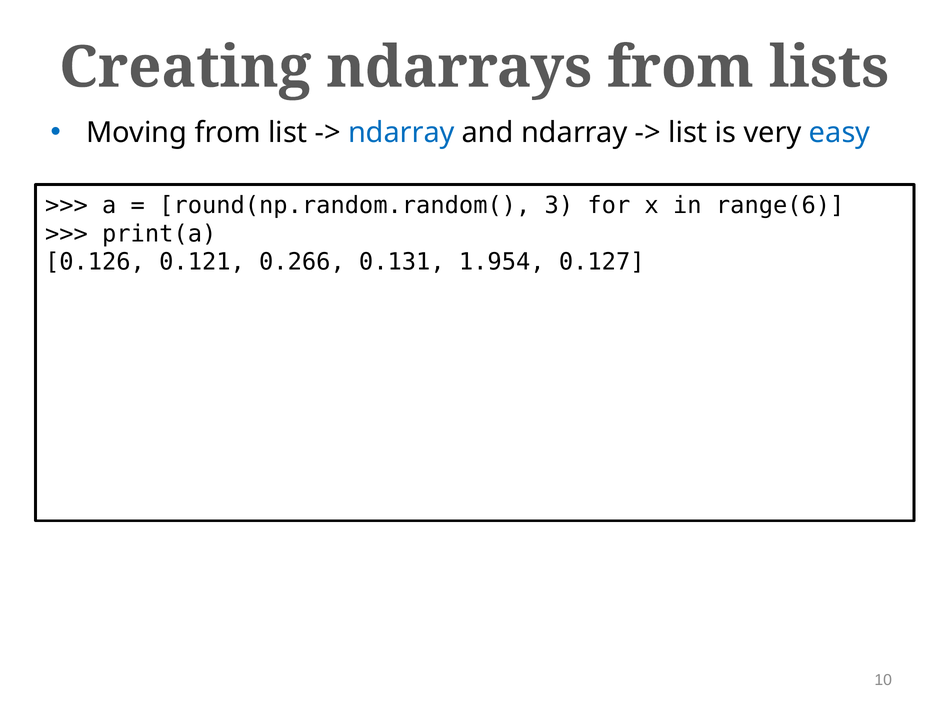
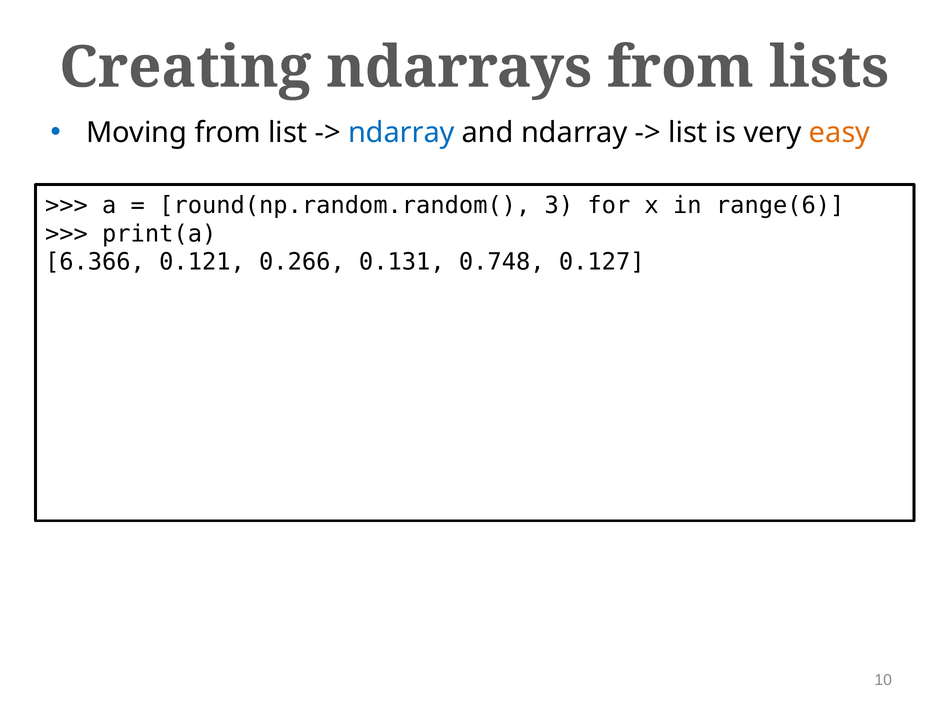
easy colour: blue -> orange (840, 133)
0.126: 0.126 -> 6.366 (95, 262)
1.954: 1.954 -> 0.748 (502, 262)
